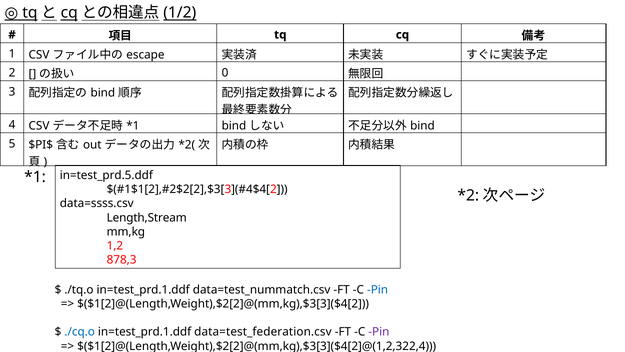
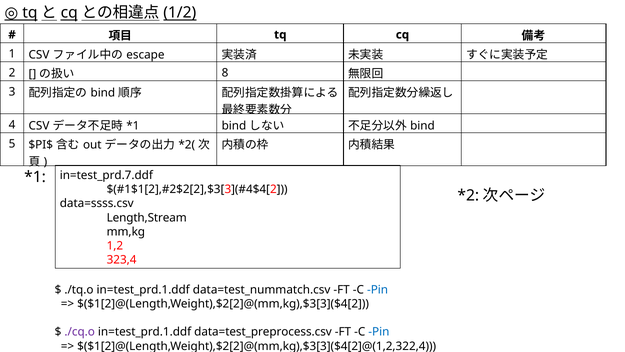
0: 0 -> 8 (225, 73)
in=test_prd.5.ddf: in=test_prd.5.ddf -> in=test_prd.7.ddf (106, 175)
878,3: 878,3 -> 323,4 (122, 260)
./cq.o colour: blue -> purple (80, 332)
data=test_federation.csv: data=test_federation.csv -> data=test_preprocess.csv (263, 332)
Pin colour: purple -> blue (379, 332)
